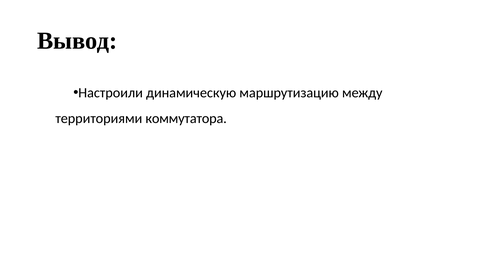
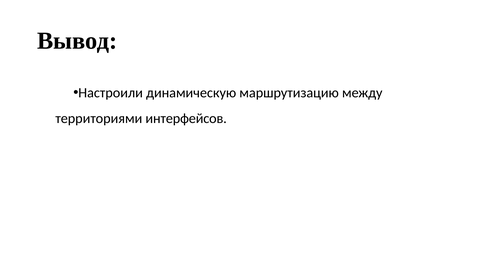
коммутатора: коммутатора -> интерфейсов (186, 118)
